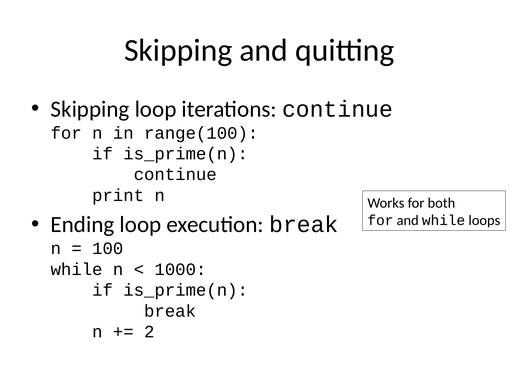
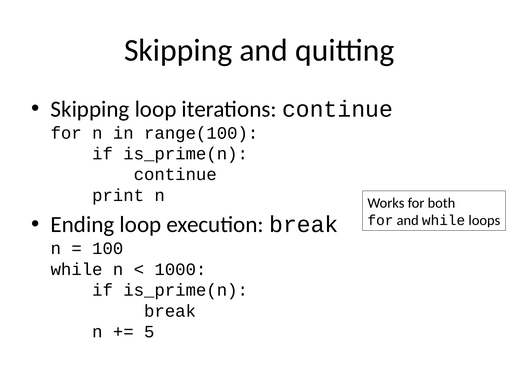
2: 2 -> 5 (149, 331)
